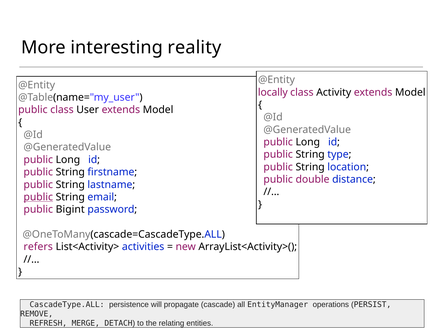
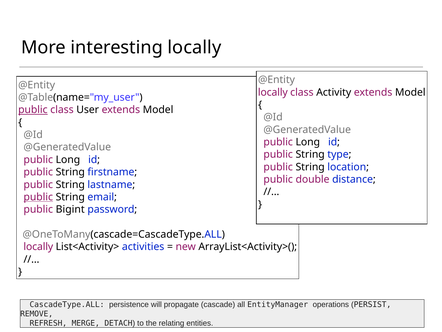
interesting reality: reality -> locally (194, 47)
public underline: none -> present (33, 110)
refers: refers -> locally (38, 246)
